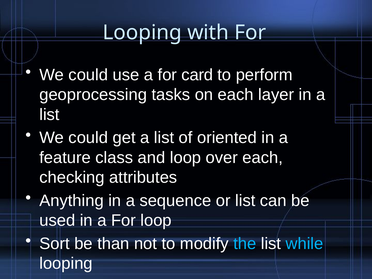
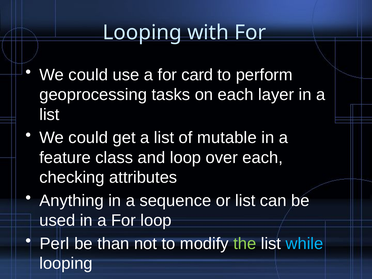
oriented: oriented -> mutable (227, 138)
Sort: Sort -> Perl (54, 244)
the colour: light blue -> light green (245, 244)
